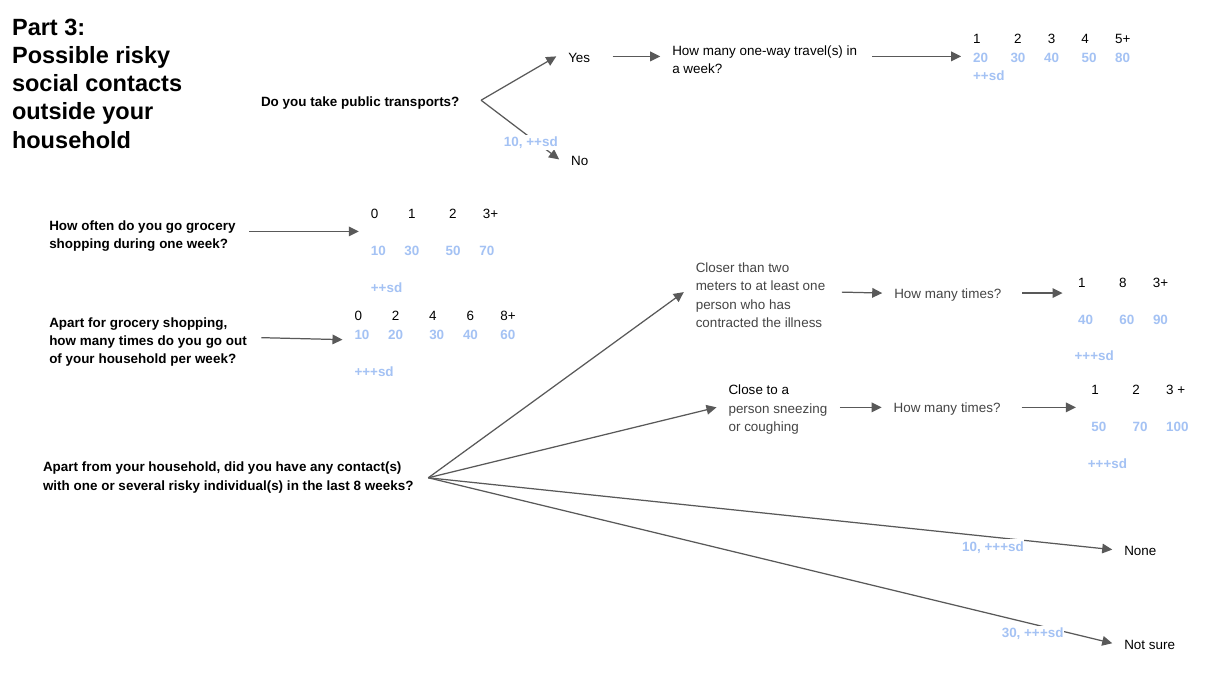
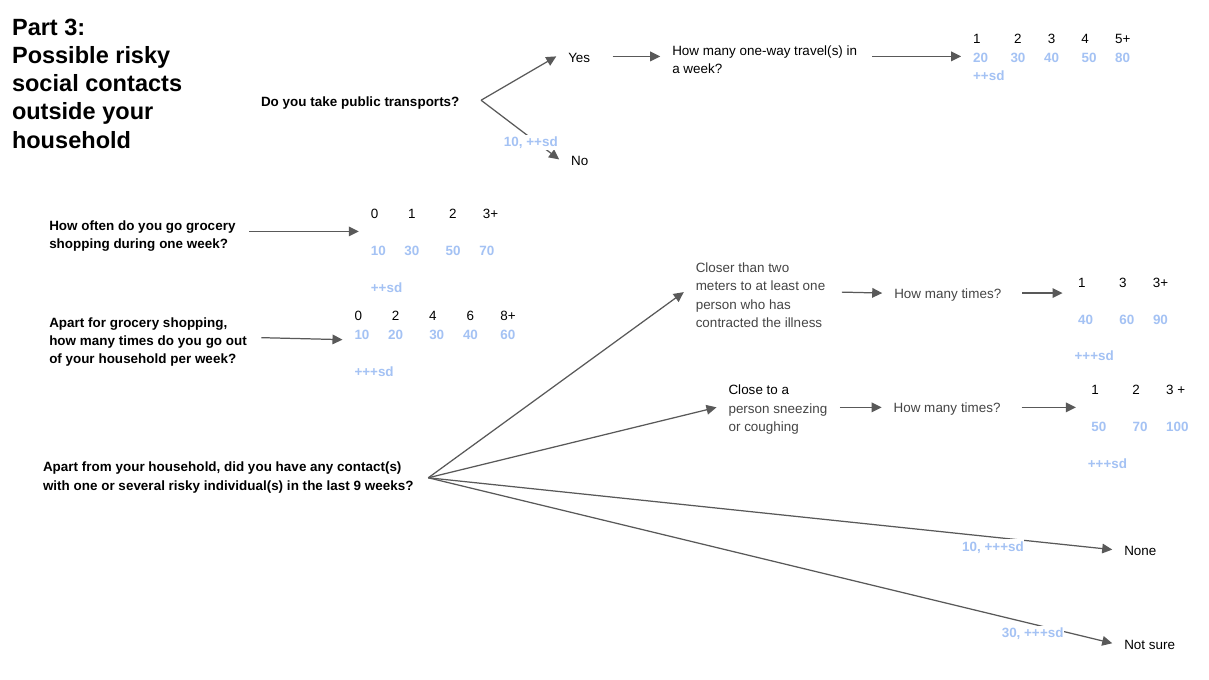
1 8: 8 -> 3 (1123, 283)
last 8: 8 -> 9 (357, 486)
